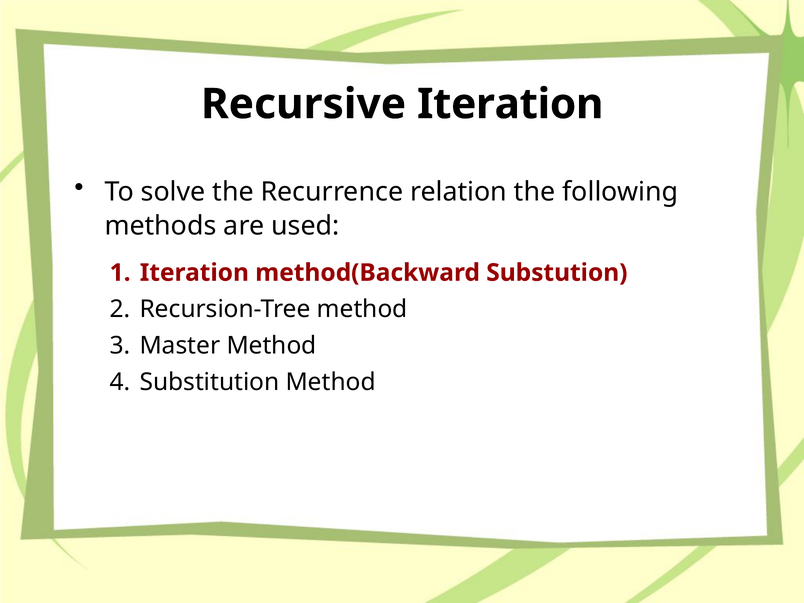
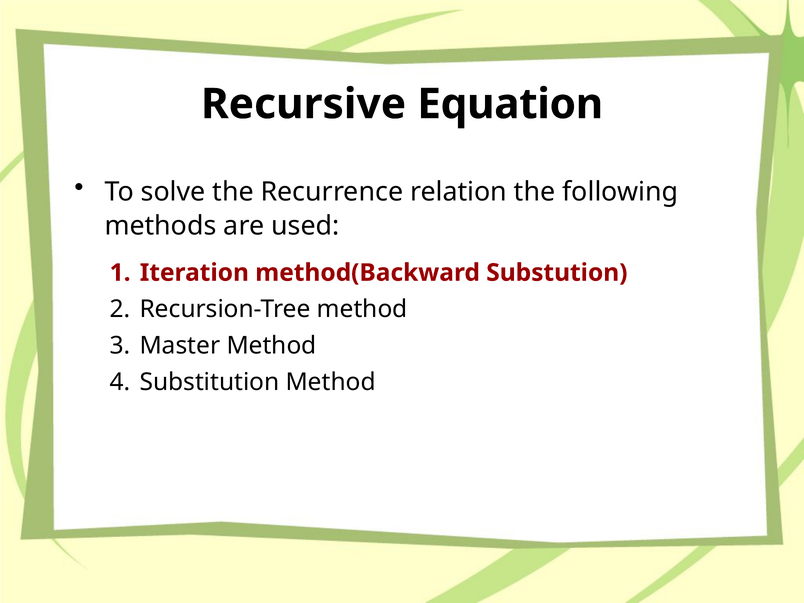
Recursive Iteration: Iteration -> Equation (510, 104)
